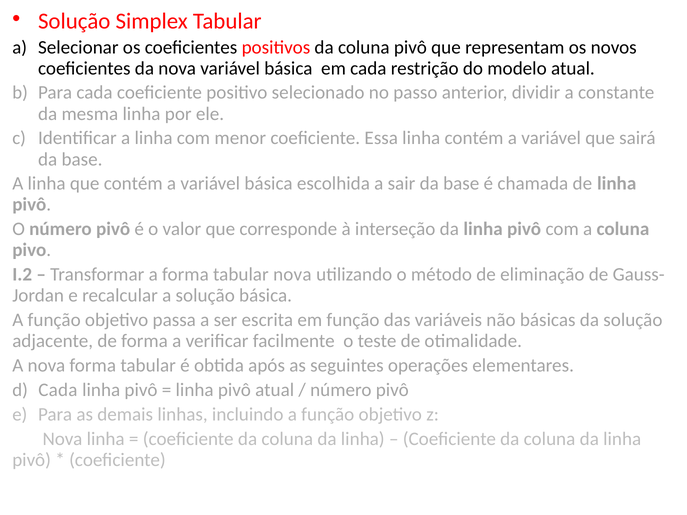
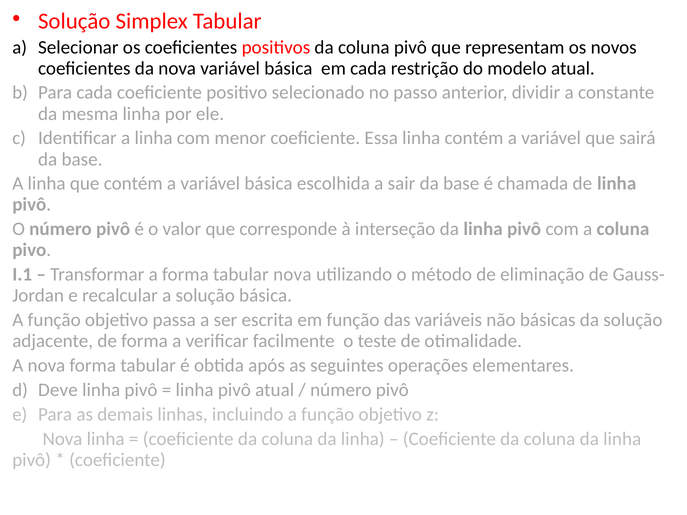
I.2: I.2 -> I.1 (22, 275)
Cada: Cada -> Deve (58, 390)
